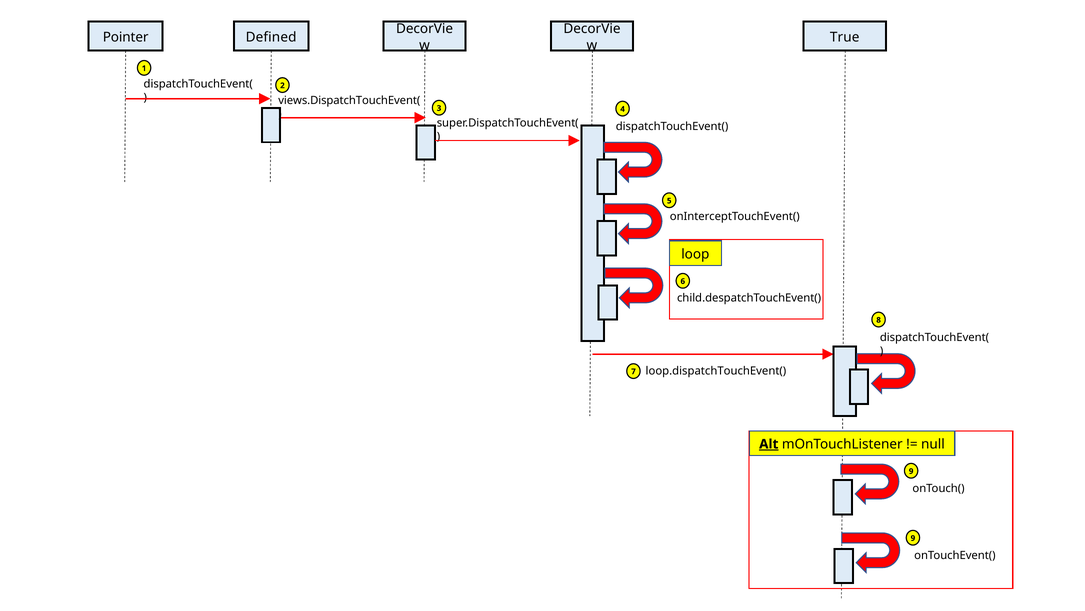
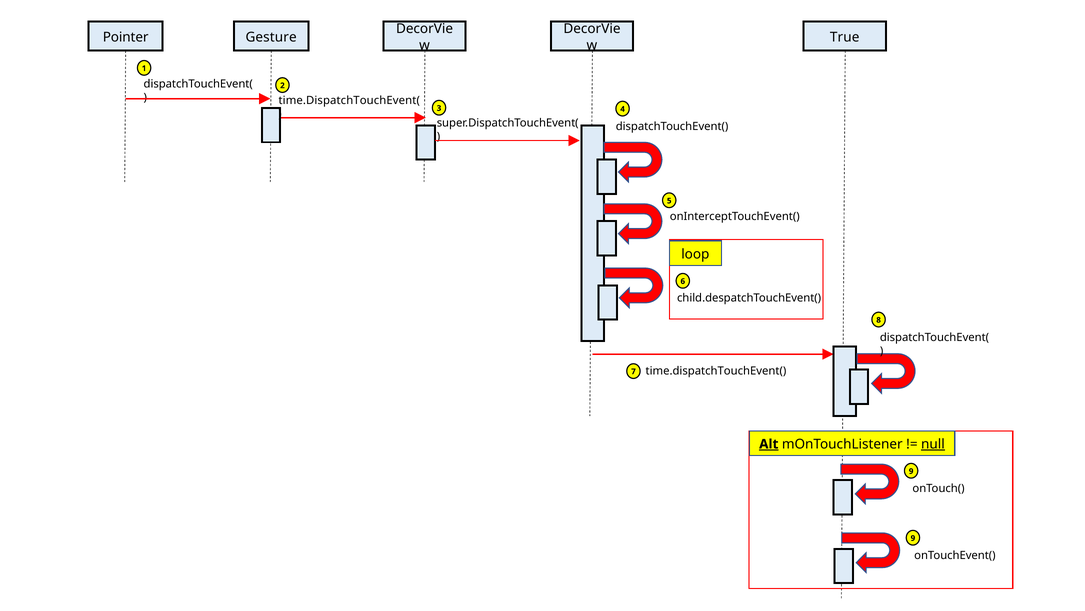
Defined: Defined -> Gesture (271, 37)
views.DispatchTouchEvent(: views.DispatchTouchEvent( -> time.DispatchTouchEvent( (349, 100)
loop.dispatchTouchEvent(: loop.dispatchTouchEvent( -> time.dispatchTouchEvent( (716, 370)
null underline: none -> present (933, 444)
